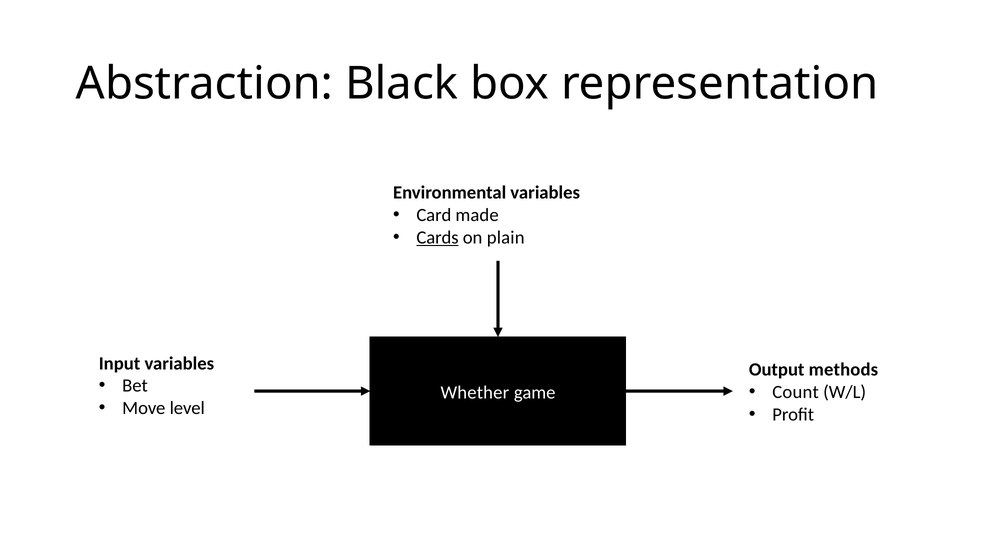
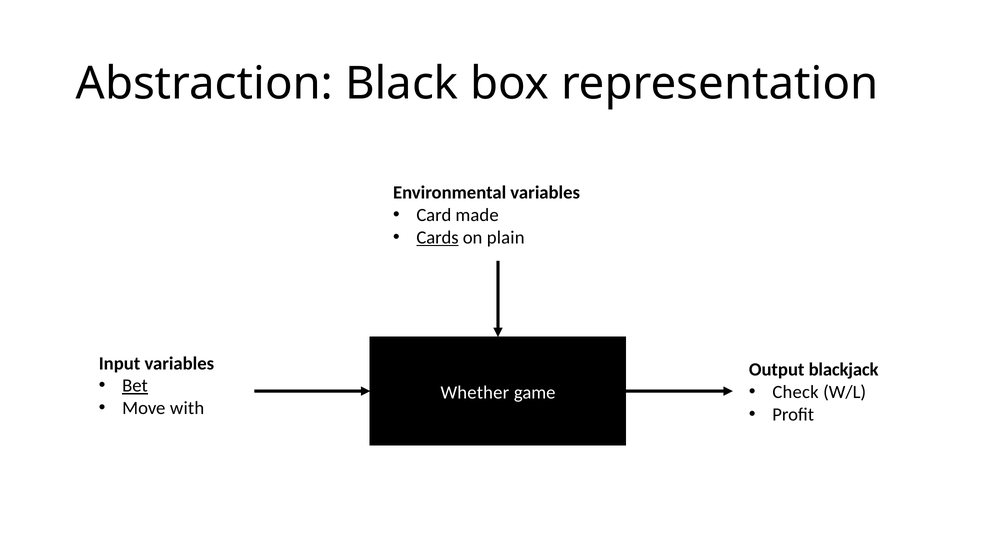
methods: methods -> blackjack (844, 370)
Bet underline: none -> present (135, 386)
Count: Count -> Check (796, 392)
level: level -> with (187, 408)
